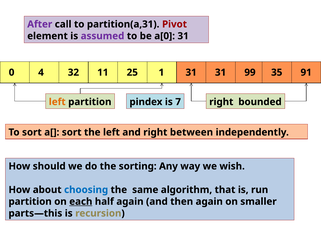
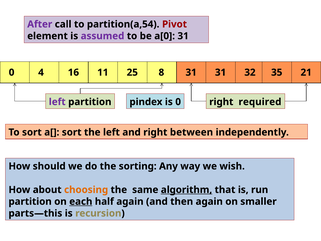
partition(a,31: partition(a,31 -> partition(a,54 (123, 24)
32: 32 -> 16 (73, 72)
1: 1 -> 8 (161, 72)
99: 99 -> 32 (250, 72)
91: 91 -> 21 (306, 72)
left colour: orange -> purple (57, 102)
is 7: 7 -> 0 (178, 102)
bounded: bounded -> required (260, 102)
choosing colour: blue -> orange (86, 190)
algorithm underline: none -> present (186, 190)
